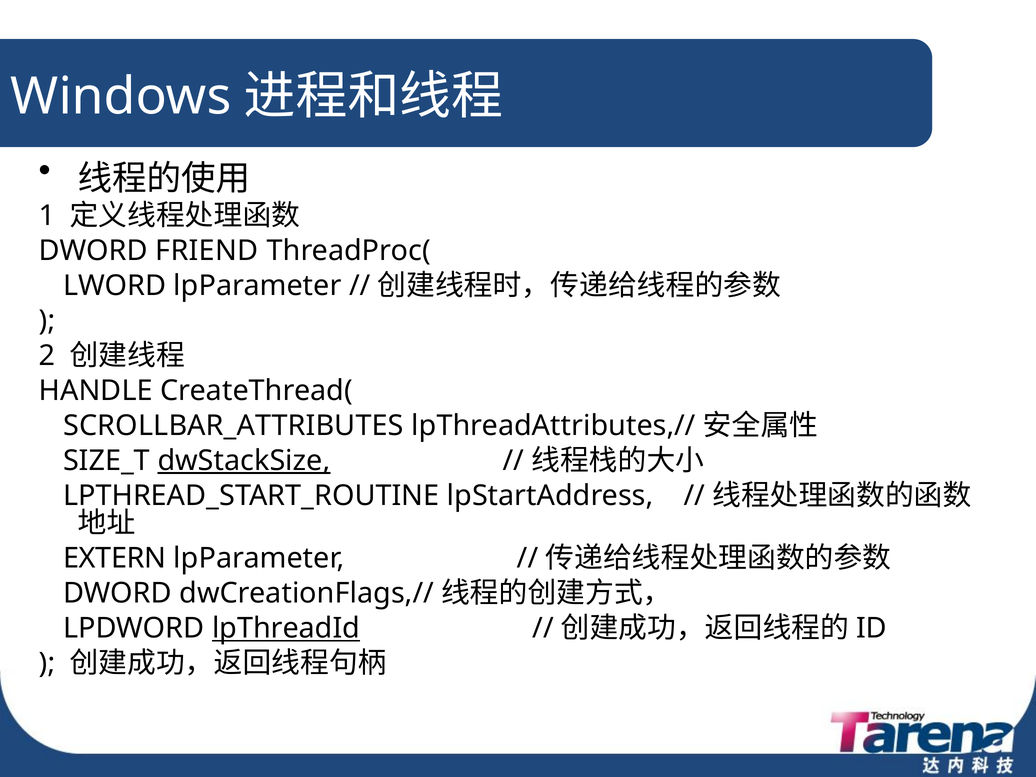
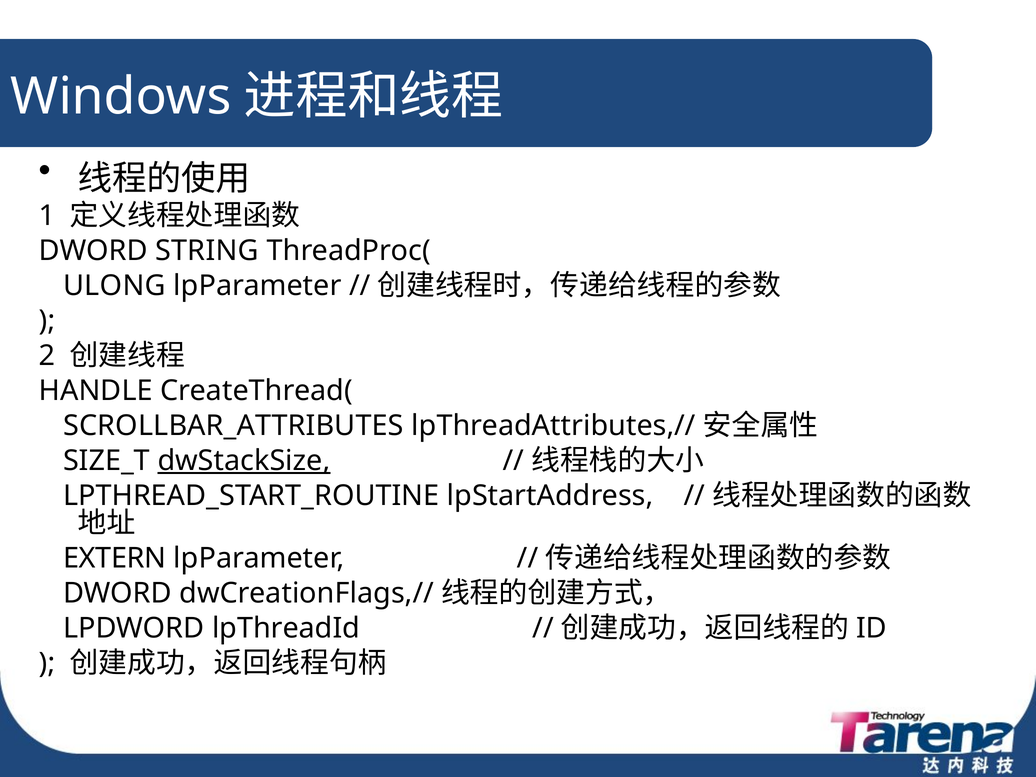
FRIEND: FRIEND -> STRING (207, 251)
LWORD: LWORD -> ULONG (114, 286)
lpThreadId underline: present -> none (286, 628)
